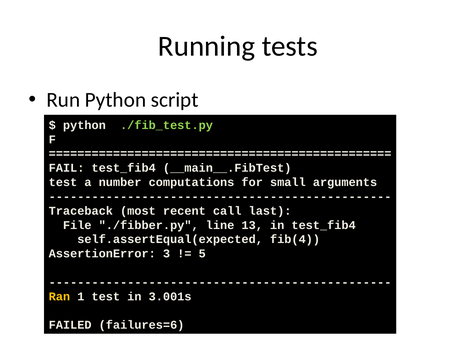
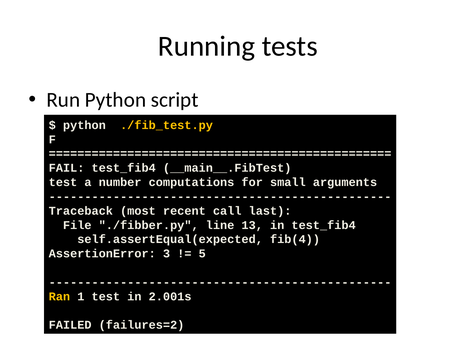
./fib_test.py colour: light green -> yellow (167, 125)
3.001s: 3.001s -> 2.001s (170, 296)
failures=6: failures=6 -> failures=2 (142, 325)
